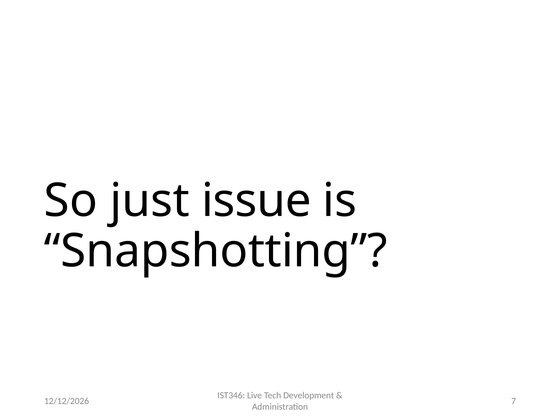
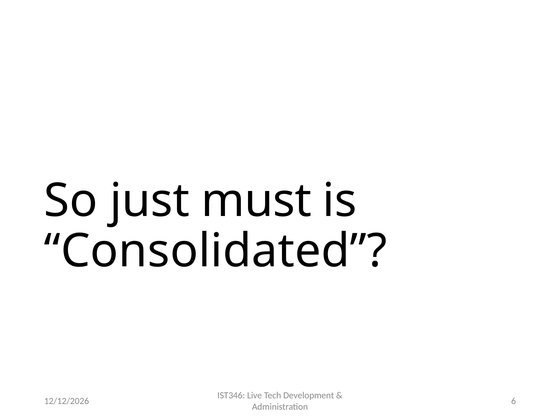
issue: issue -> must (256, 201)
Snapshotting: Snapshotting -> Consolidated (215, 251)
7: 7 -> 6 (514, 401)
